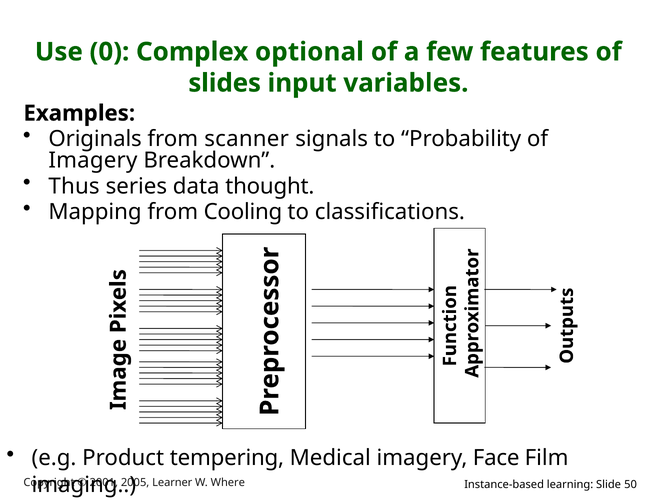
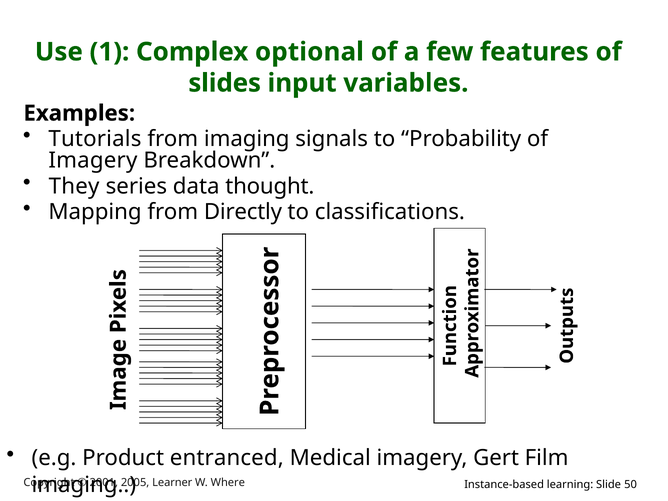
0: 0 -> 1 (109, 52)
Originals: Originals -> Tutorials (95, 139)
from scanner: scanner -> imaging (247, 139)
Thus: Thus -> They (74, 186)
Cooling: Cooling -> Directly (243, 212)
tempering: tempering -> entranced (227, 458)
Face: Face -> Gert (496, 458)
